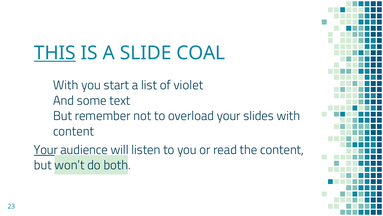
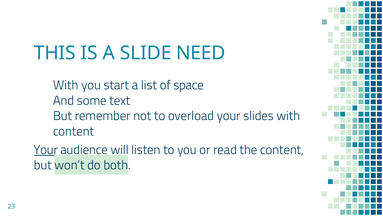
THIS underline: present -> none (55, 53)
COAL: COAL -> NEED (201, 53)
violet: violet -> space (189, 85)
